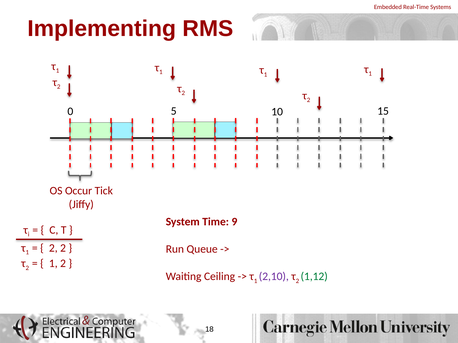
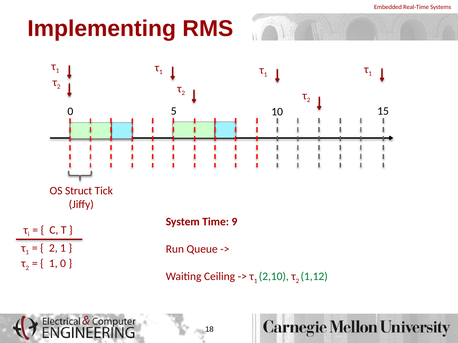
Occur: Occur -> Struct (79, 191)
2 2: 2 -> 1 (63, 248)
1 2: 2 -> 0 (63, 264)
2,10 colour: purple -> green (274, 277)
